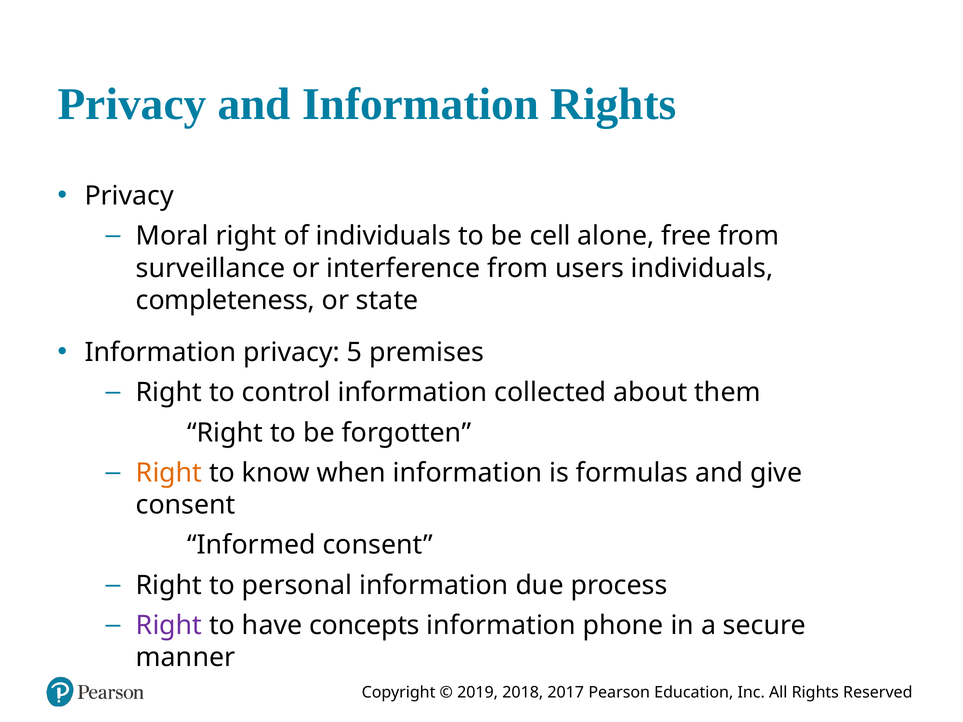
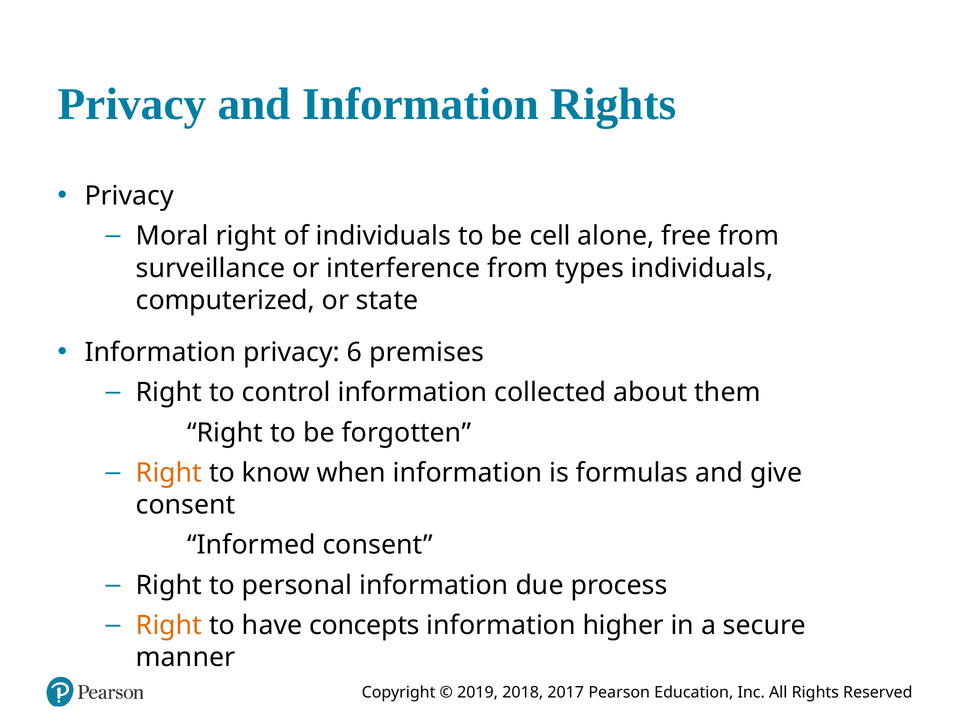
users: users -> types (590, 268)
completeness: completeness -> computerized (225, 300)
5: 5 -> 6 (355, 353)
Right colour: purple -> orange (169, 626)
phone: phone -> higher (623, 626)
